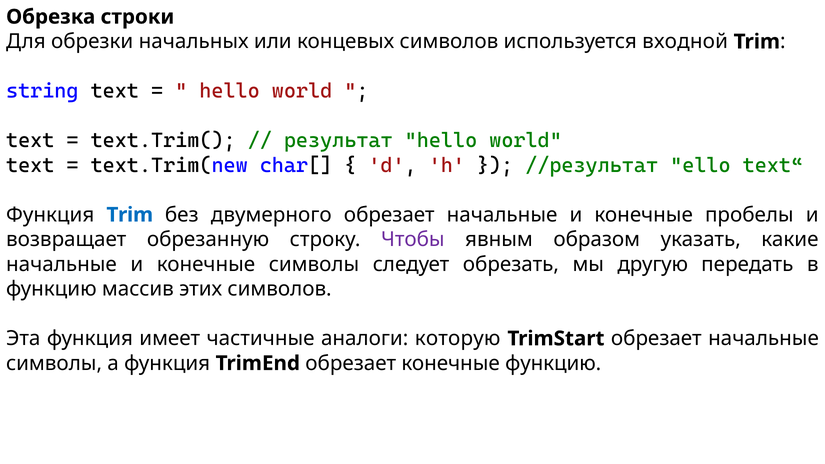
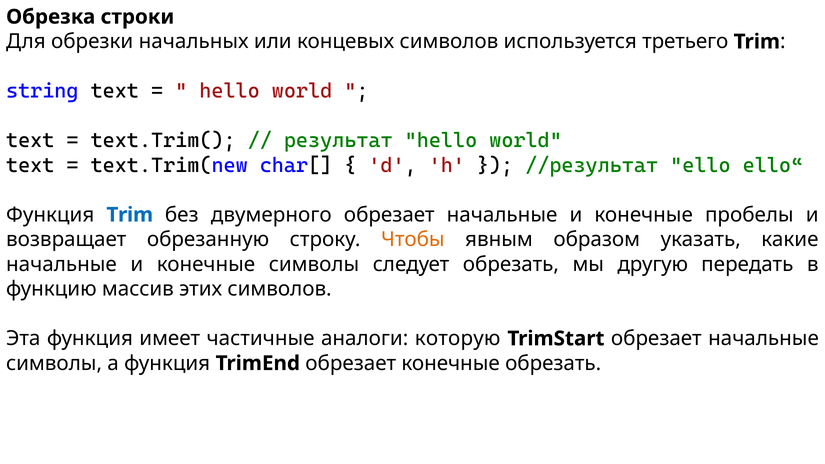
входной: входной -> третьего (685, 42)
text“: text“ -> ello“ (773, 165)
Чтобы colour: purple -> orange (413, 240)
конечные функцию: функцию -> обрезать (553, 363)
